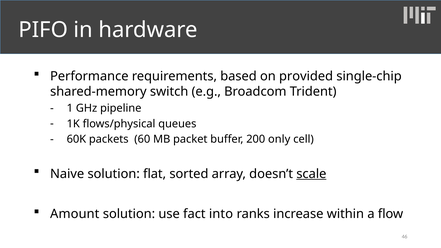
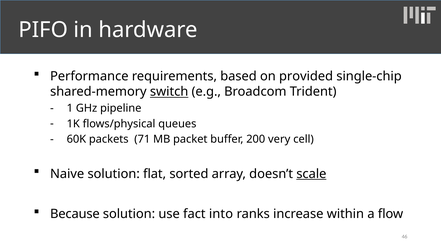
switch underline: none -> present (169, 92)
60: 60 -> 71 (142, 139)
only: only -> very (279, 139)
Amount: Amount -> Because (75, 214)
